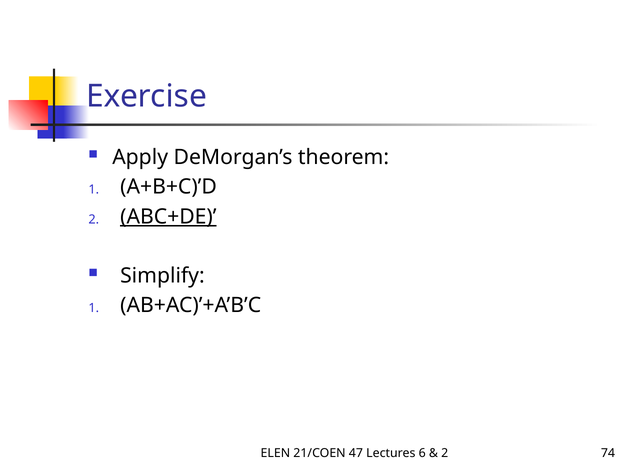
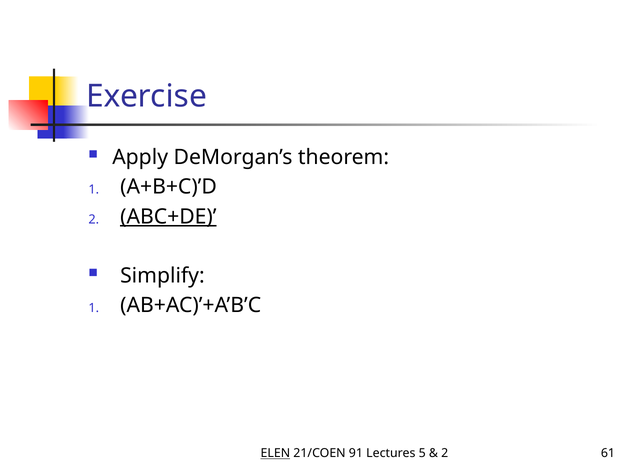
ELEN underline: none -> present (275, 454)
47: 47 -> 91 (356, 454)
6: 6 -> 5 (422, 454)
74: 74 -> 61 (608, 454)
